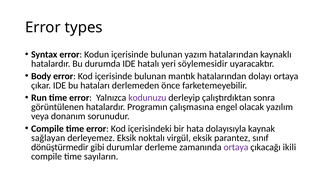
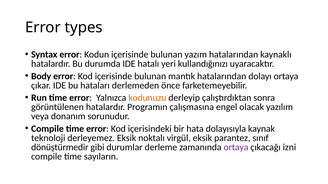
söylemesidir: söylemesidir -> kullandığınızı (203, 64)
kodunuzu colour: purple -> orange (147, 98)
sağlayan: sağlayan -> teknoloji (48, 138)
ikili: ikili -> izni (289, 148)
